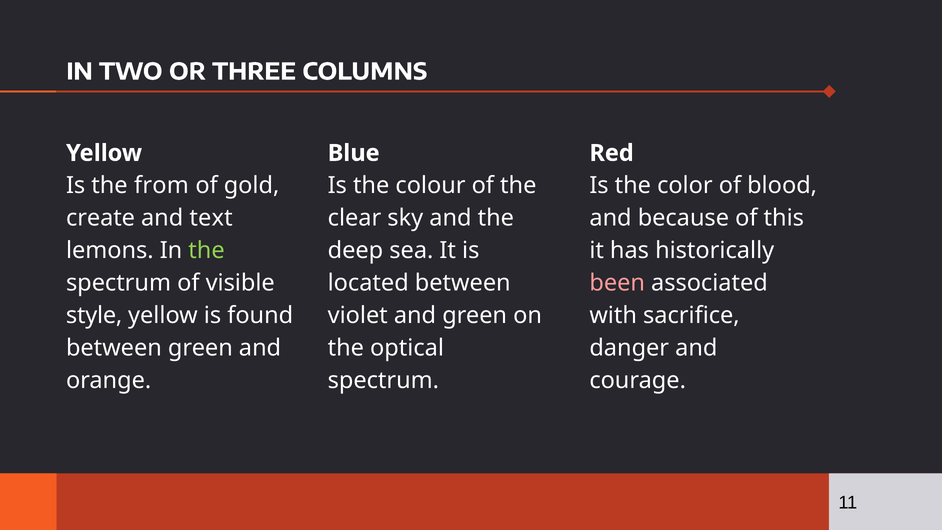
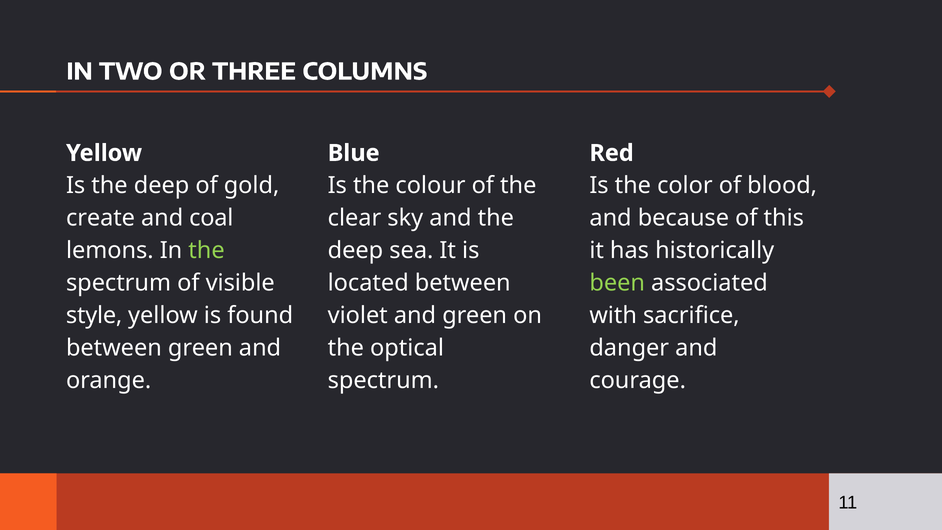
Is the from: from -> deep (162, 186)
text: text -> coal (211, 218)
been colour: pink -> light green (617, 283)
